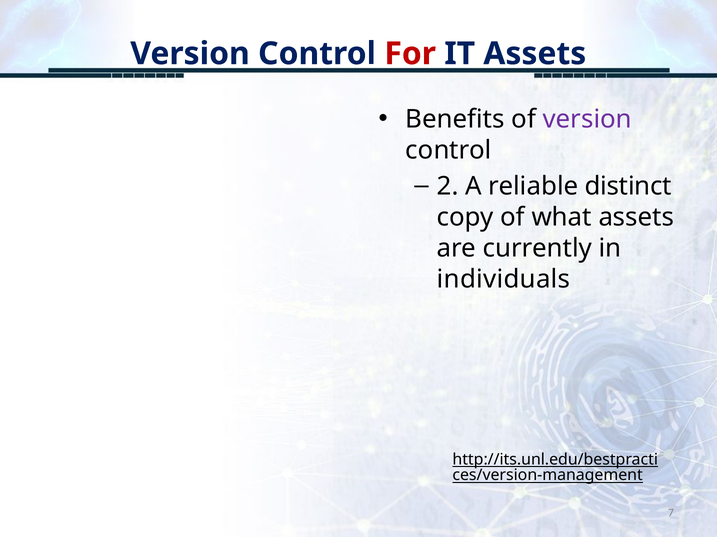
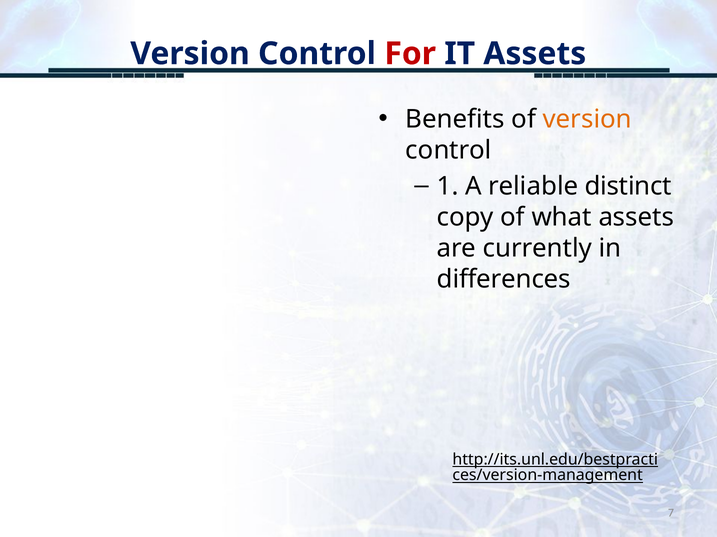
version colour: purple -> orange (587, 119)
2: 2 -> 1 (448, 187)
individuals: individuals -> differences (504, 280)
